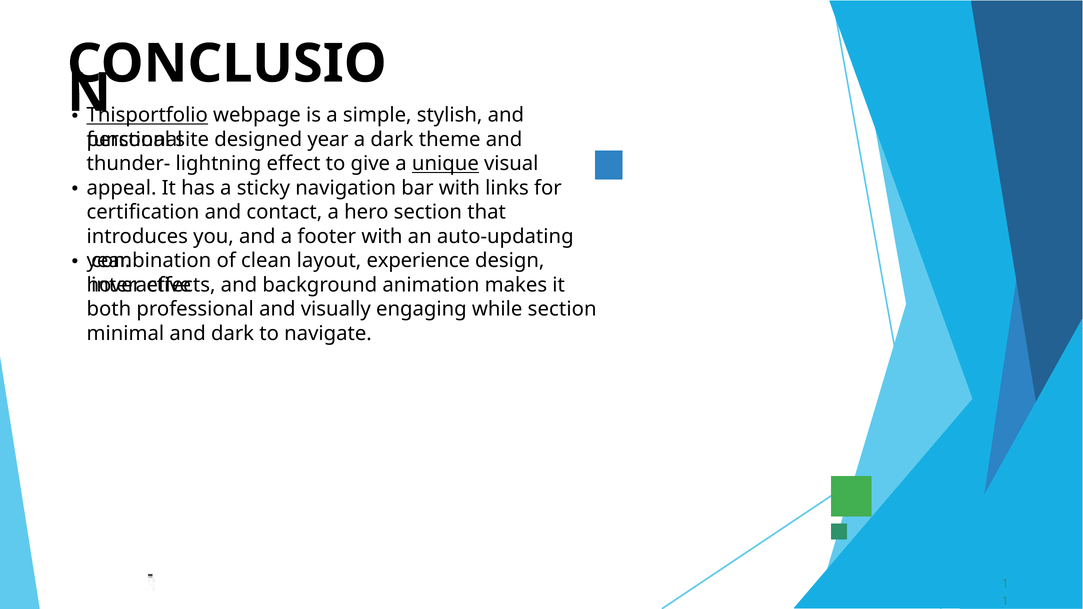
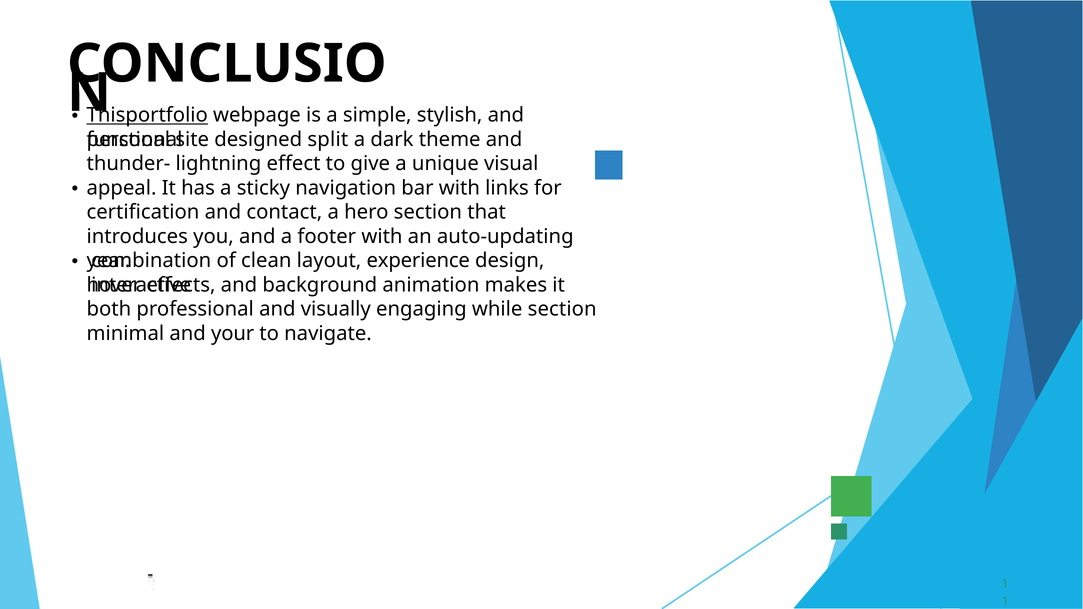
designed year: year -> split (328, 140)
unique underline: present -> none (445, 164)
and dark: dark -> your (233, 334)
